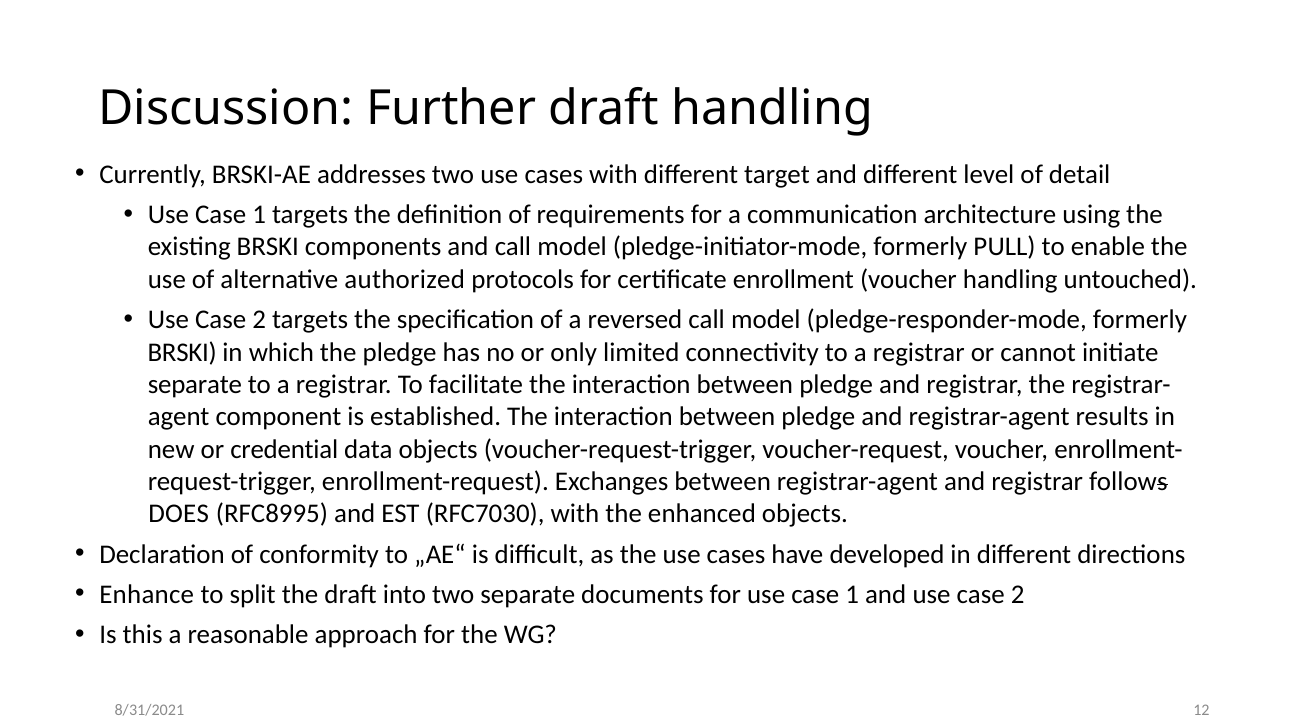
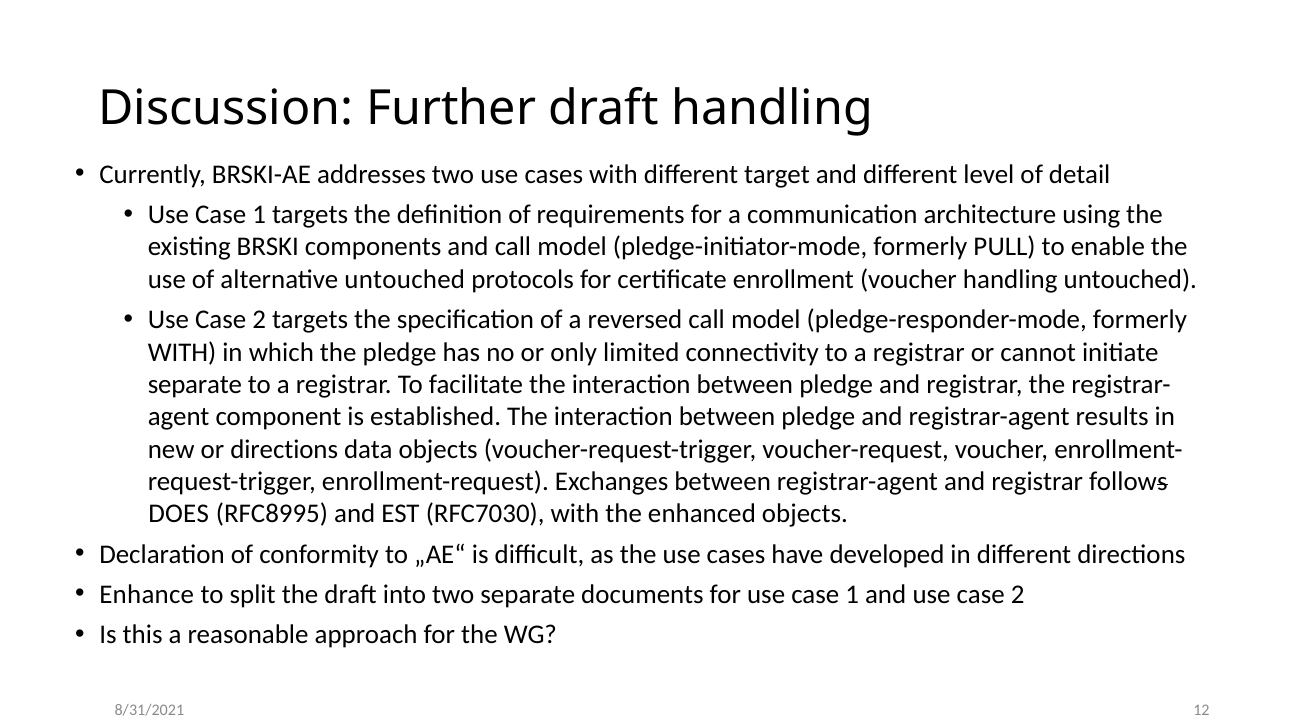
alternative authorized: authorized -> untouched (405, 279)
BRSKI: BRSKI -> WITH (182, 352)
or credential: credential -> directions (284, 449)
